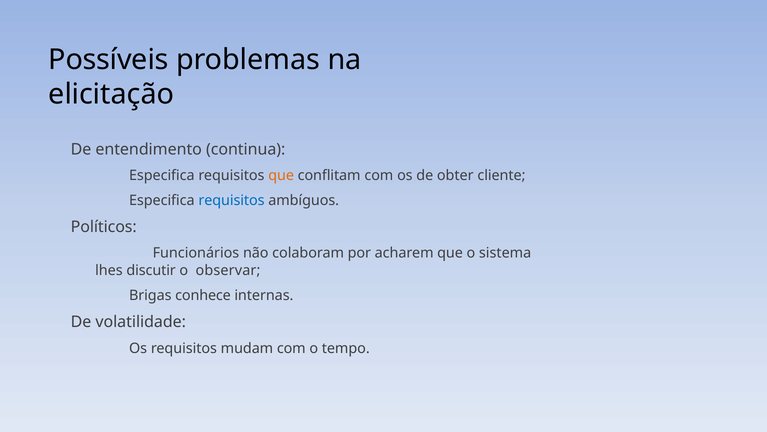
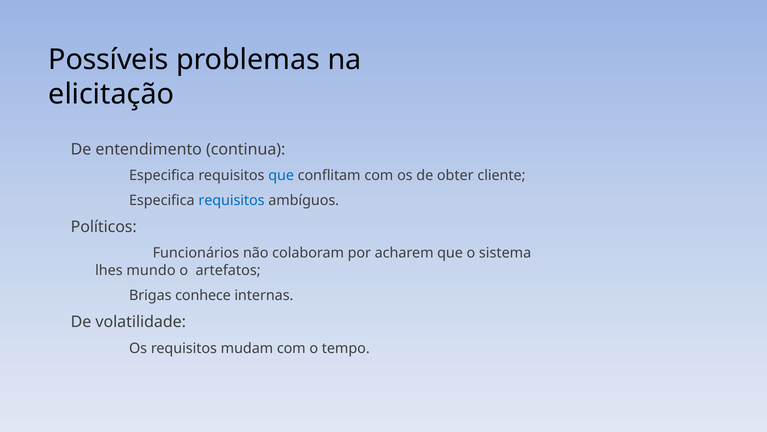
que colour: orange -> blue (281, 175)
discutir: discutir -> mundo (151, 270)
observar: observar -> artefatos (228, 270)
